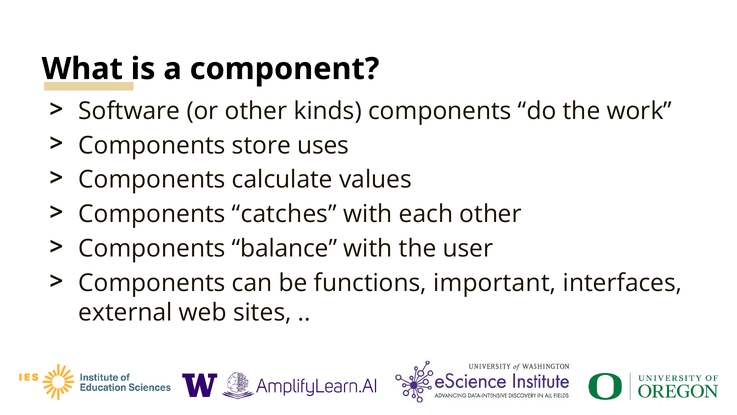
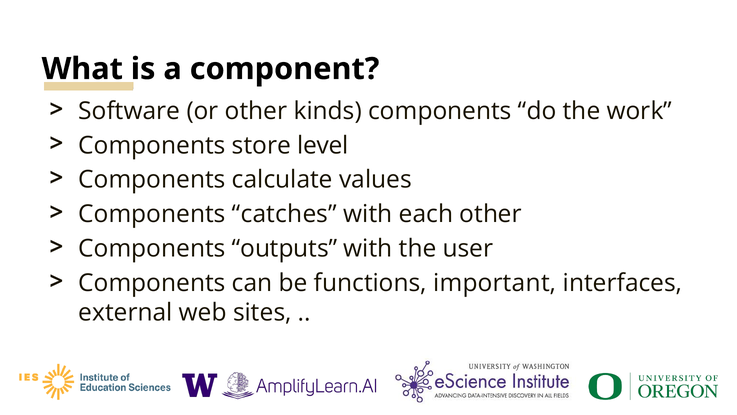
uses: uses -> level (323, 145)
balance: balance -> outputs (285, 248)
